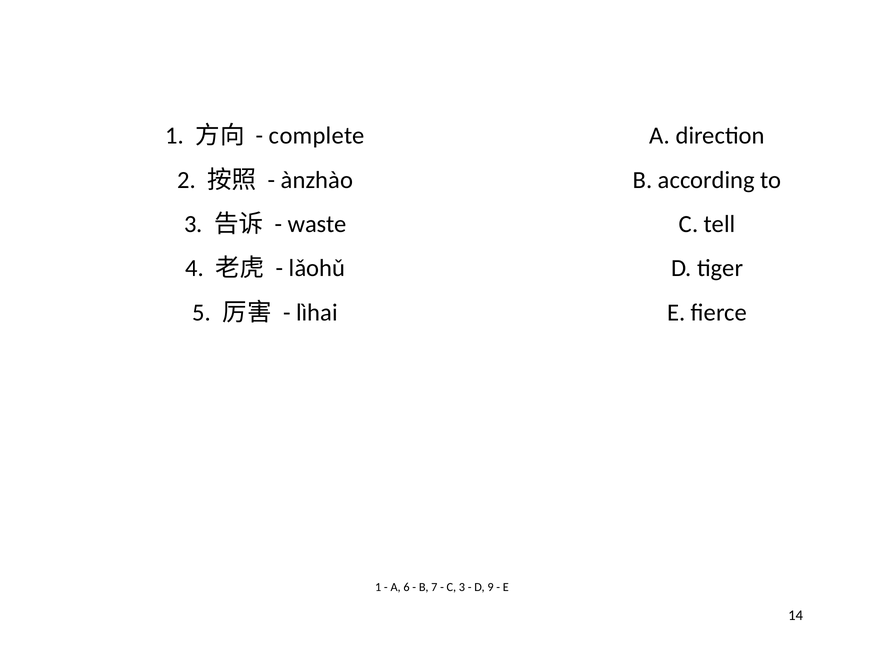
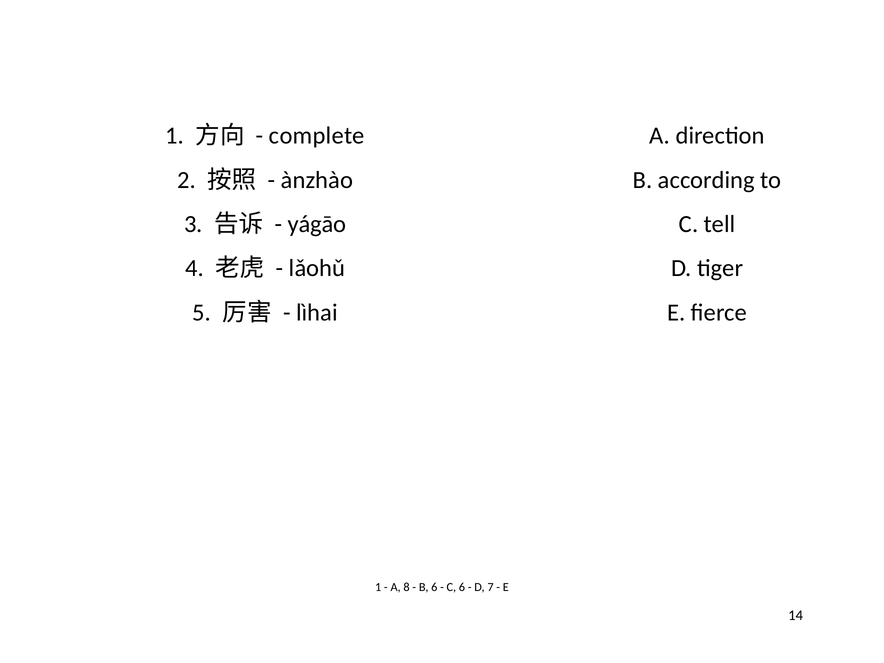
waste: waste -> yágāo (317, 224)
6: 6 -> 8 (407, 587)
B 7: 7 -> 6 (434, 587)
C 3: 3 -> 6 (462, 587)
9: 9 -> 7 (490, 587)
